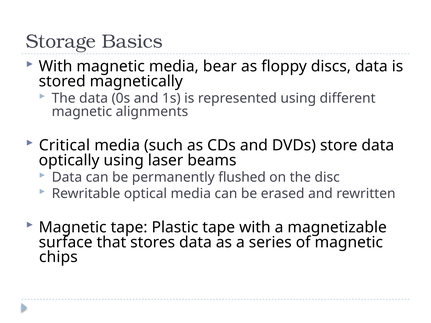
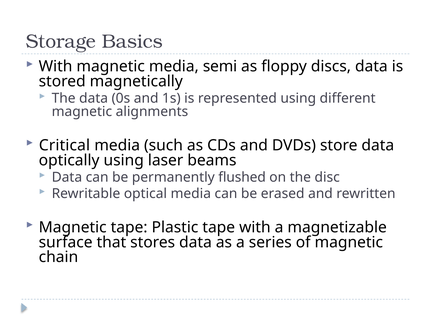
bear: bear -> semi (220, 66)
chips: chips -> chain (58, 257)
